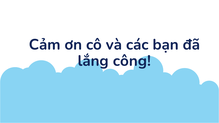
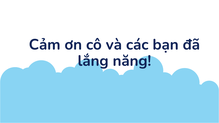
công: công -> năng (132, 61)
